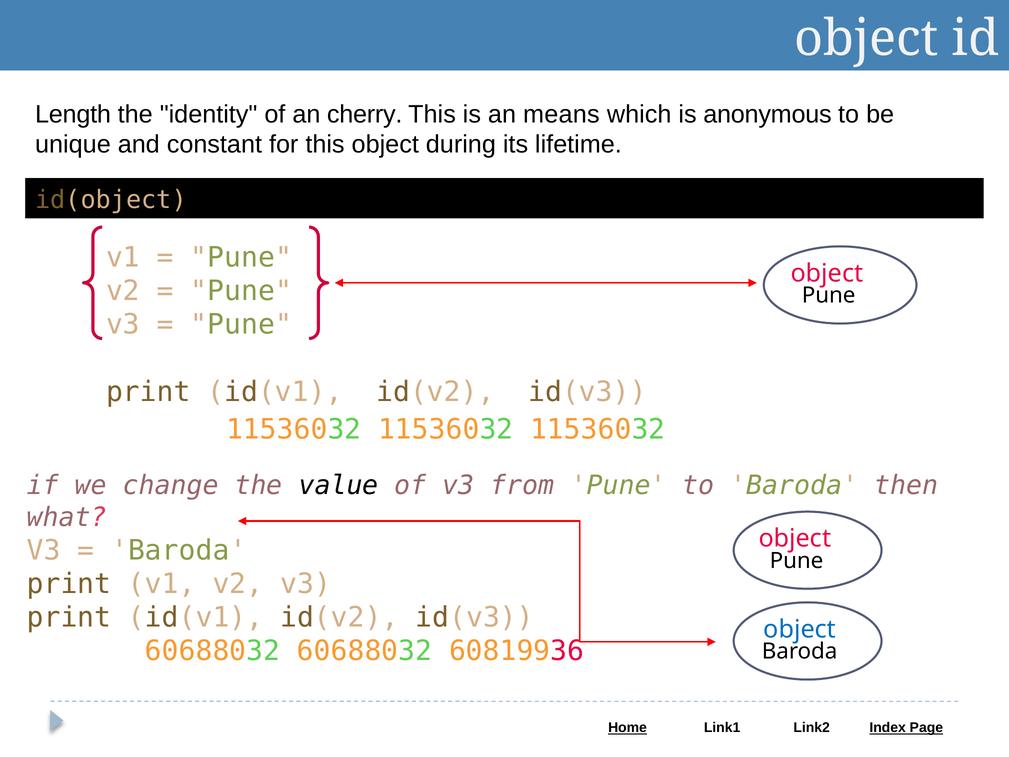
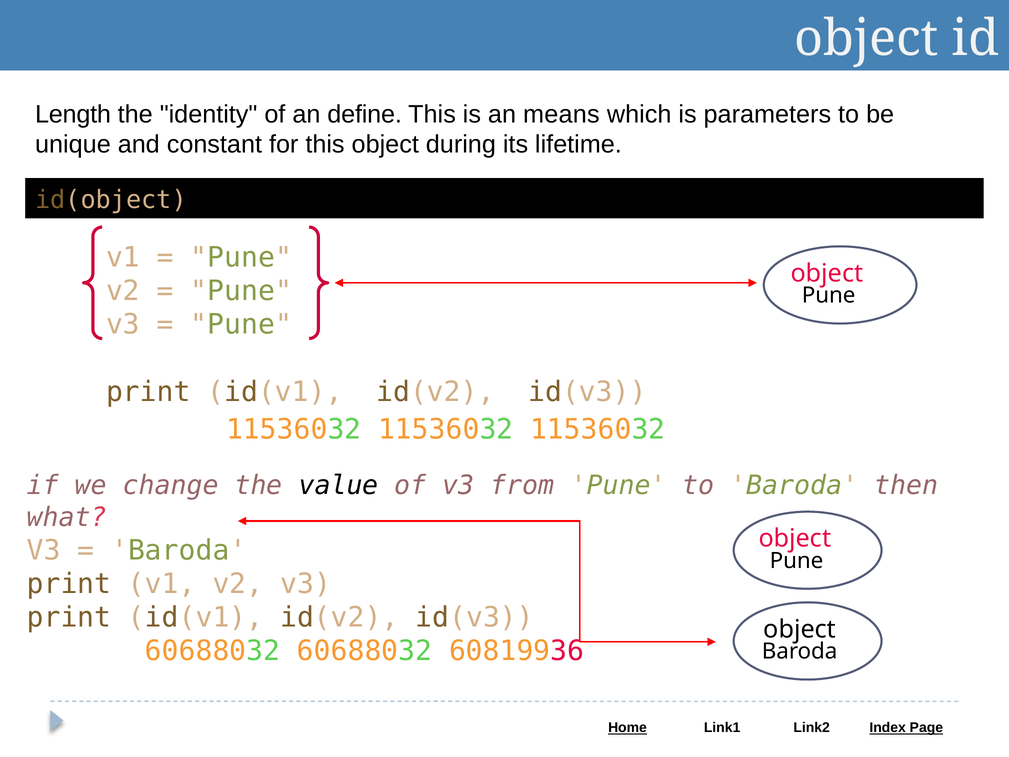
cherry: cherry -> define (365, 114)
anonymous: anonymous -> parameters (767, 114)
object colour: blue -> black (800, 629)
